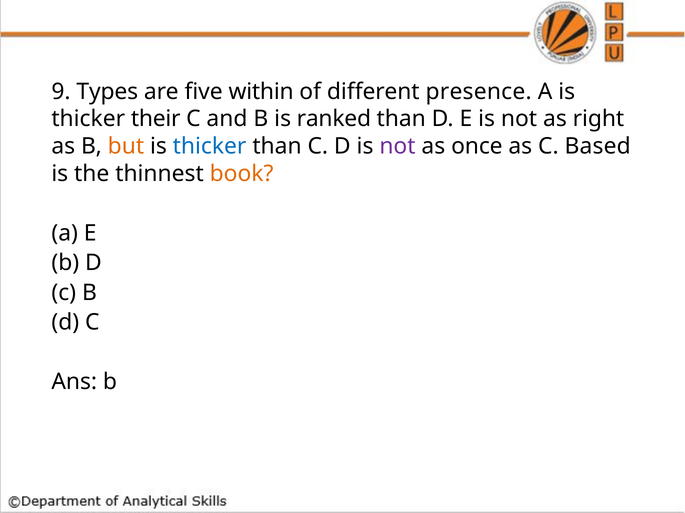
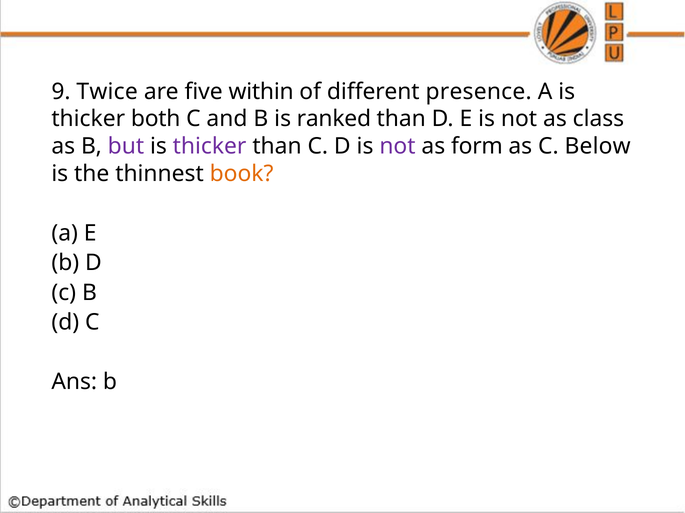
Types: Types -> Twice (107, 92)
their: their -> both (156, 119)
right: right -> class (598, 119)
but colour: orange -> purple (126, 146)
thicker colour: blue -> purple (210, 146)
once: once -> form (477, 146)
Based: Based -> Below (598, 146)
